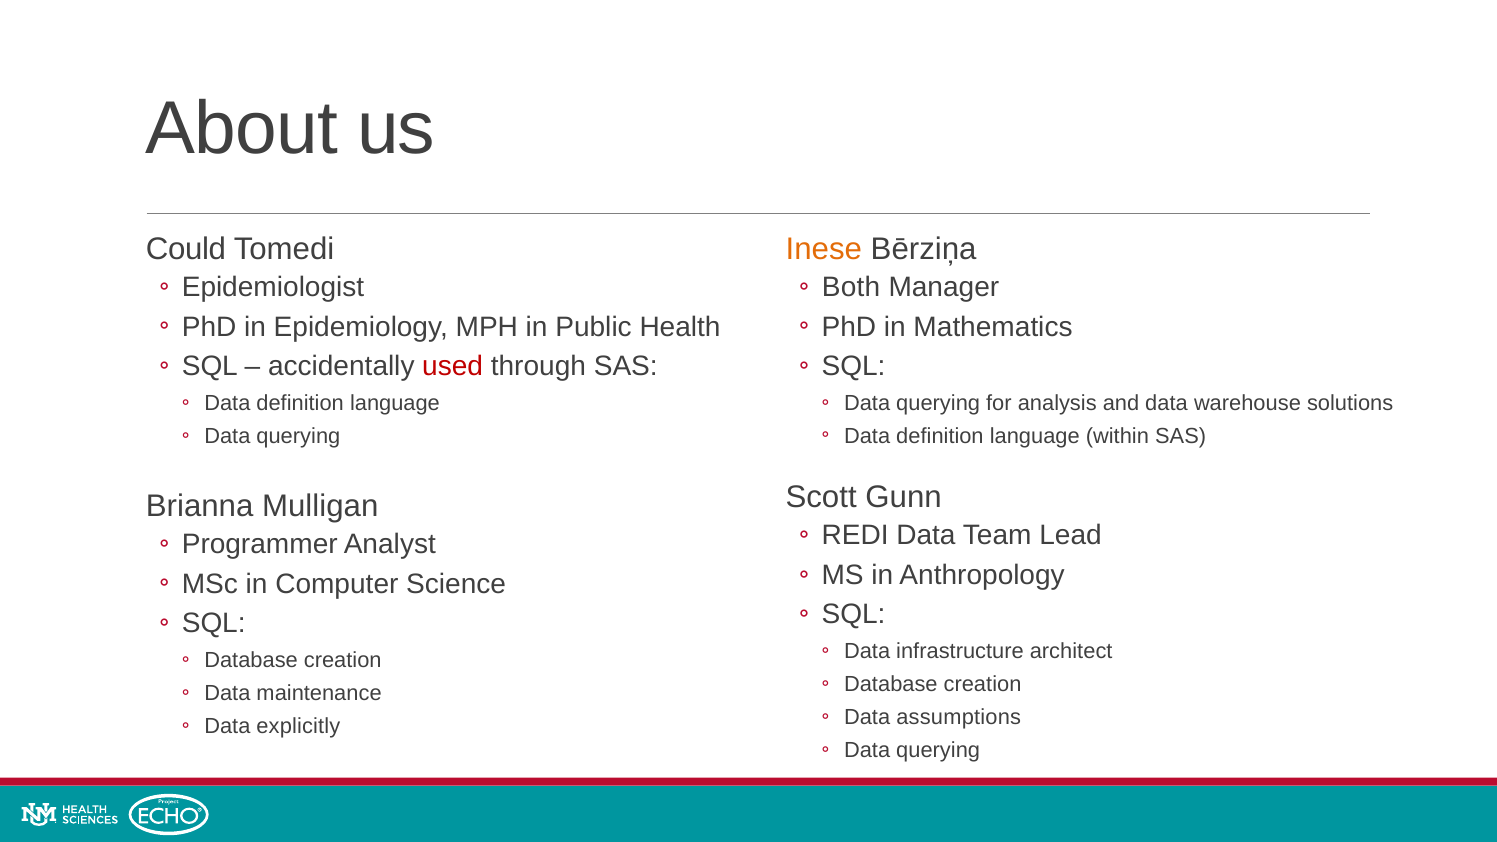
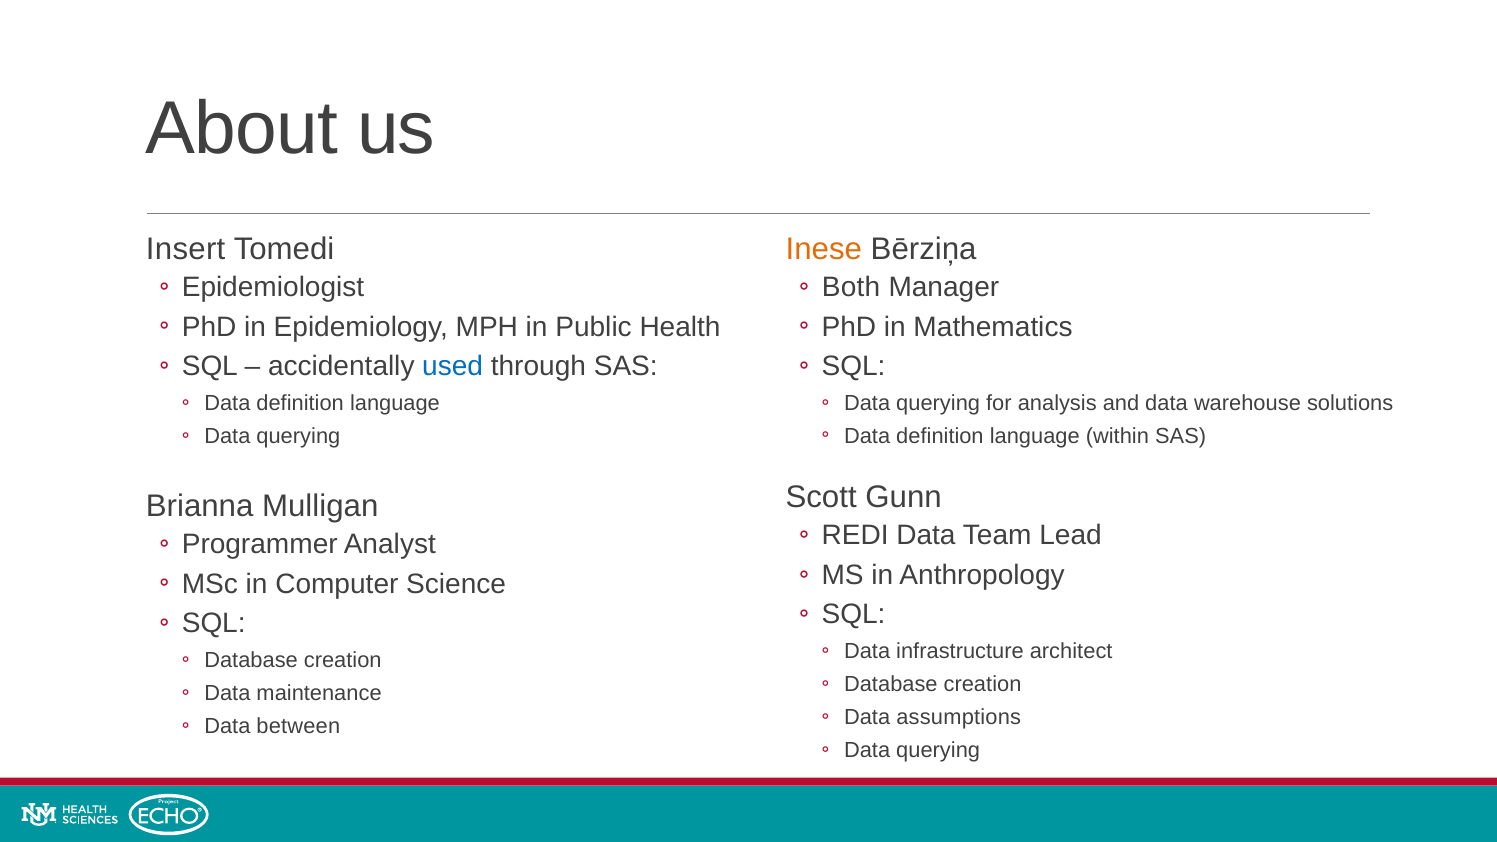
Could: Could -> Insert (186, 249)
used colour: red -> blue (453, 367)
explicitly: explicitly -> between (298, 726)
